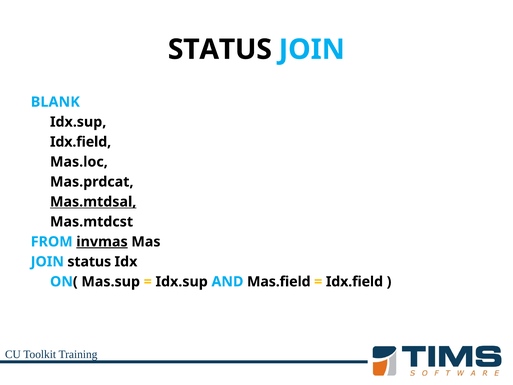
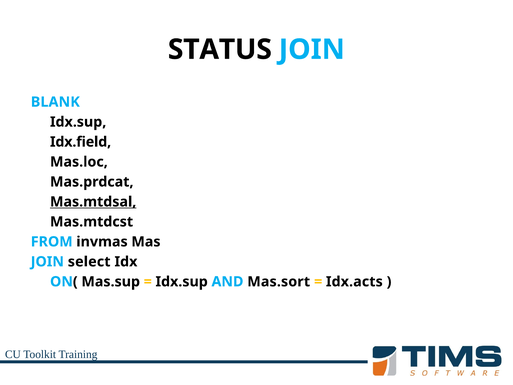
invmas underline: present -> none (102, 242)
JOIN status: status -> select (89, 262)
Mas.field: Mas.field -> Mas.sort (279, 281)
Idx.field: Idx.field -> Idx.acts (354, 281)
